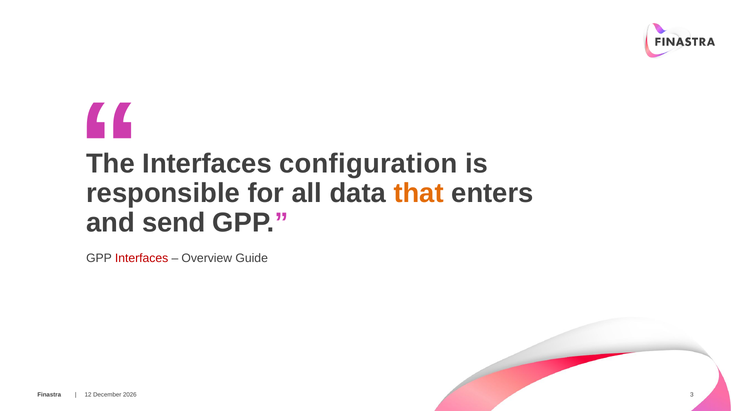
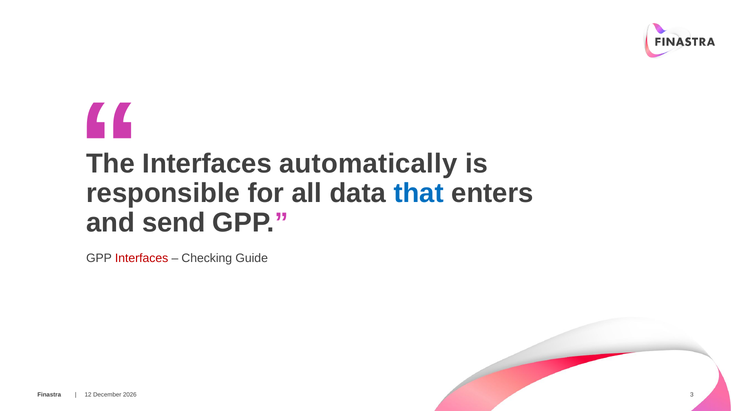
configuration: configuration -> automatically (368, 164)
that colour: orange -> blue (419, 193)
Overview: Overview -> Checking (207, 258)
